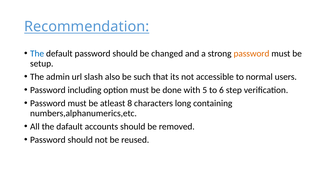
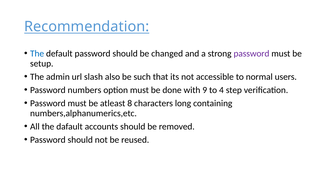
password colour: orange -> purple (251, 54)
including: including -> numbers (84, 90)
5: 5 -> 9 (205, 90)
6: 6 -> 4 (221, 90)
